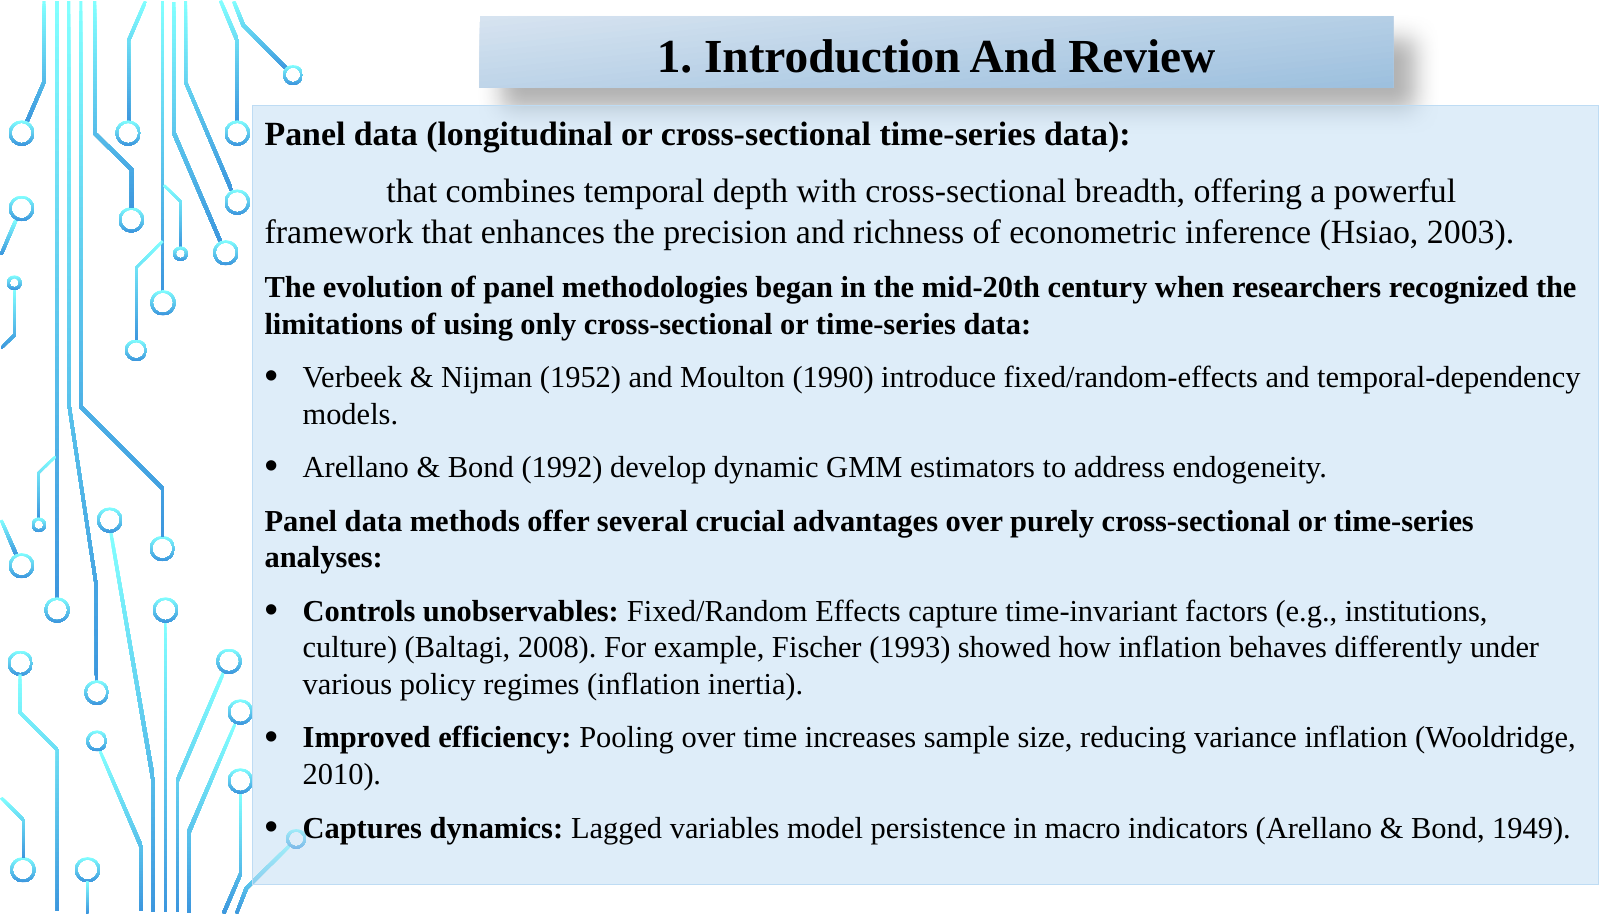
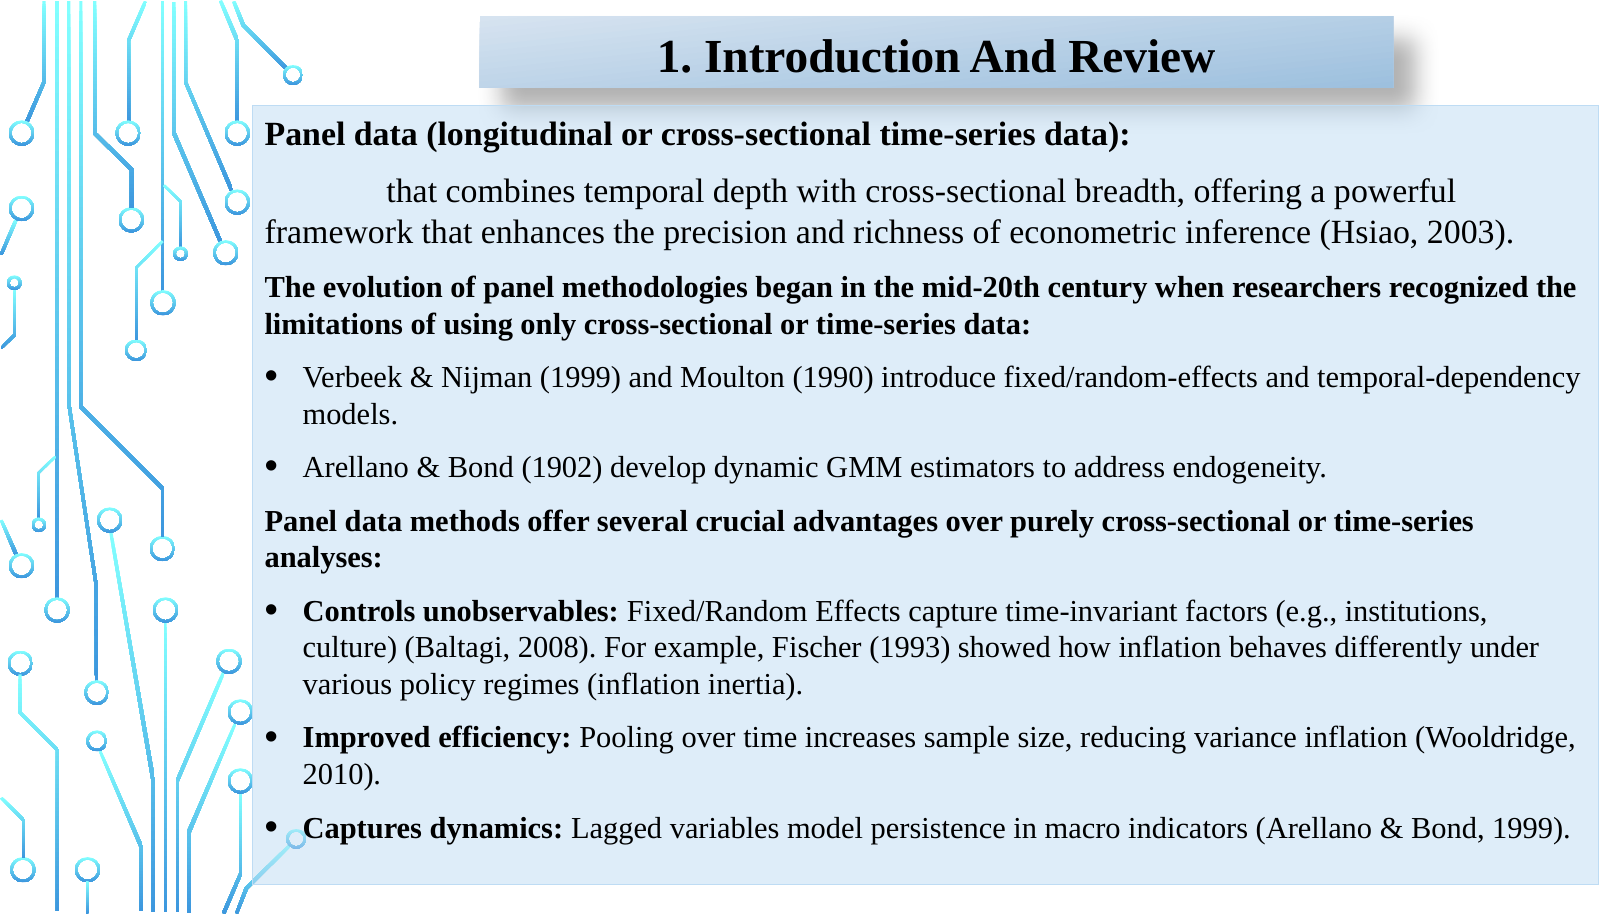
Nijman 1952: 1952 -> 1999 (581, 378)
1992: 1992 -> 1902 (562, 468)
Bond 1949: 1949 -> 1999 (1531, 828)
